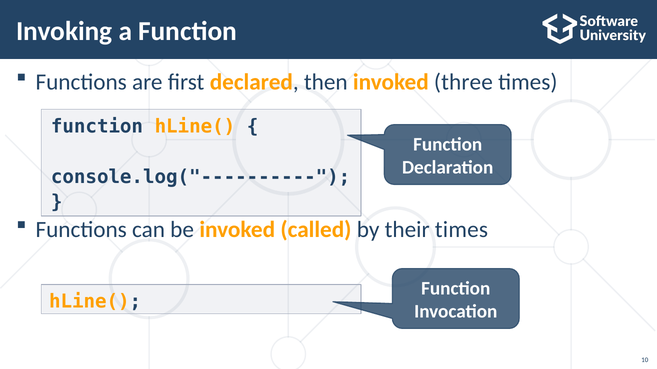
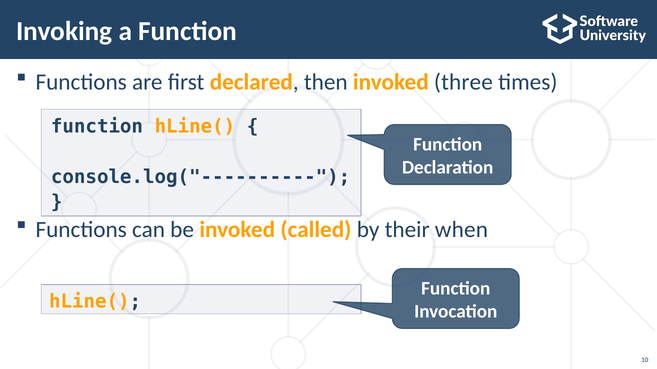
their times: times -> when (461, 230)
